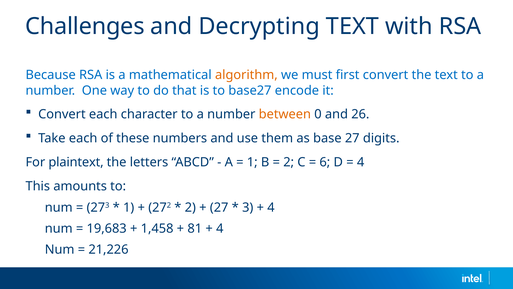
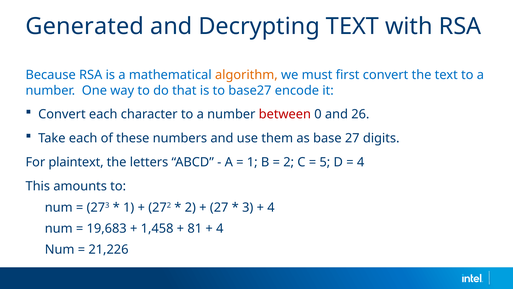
Challenges: Challenges -> Generated (85, 26)
between colour: orange -> red (285, 114)
6: 6 -> 5 (325, 162)
